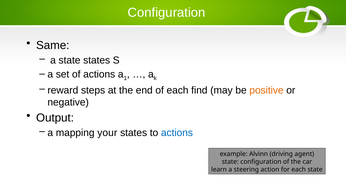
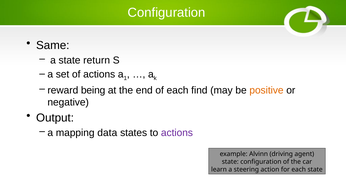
state states: states -> return (97, 60)
steps: steps -> being (93, 90)
your: your -> data (107, 132)
actions colour: blue -> purple (177, 132)
